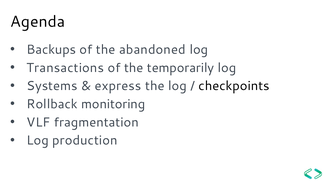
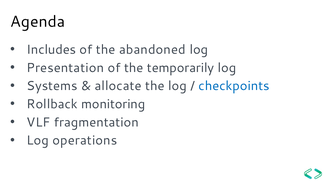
Backups: Backups -> Includes (51, 50)
Transactions: Transactions -> Presentation (65, 68)
express: express -> allocate (118, 86)
checkpoints colour: black -> blue (234, 86)
production: production -> operations (85, 140)
